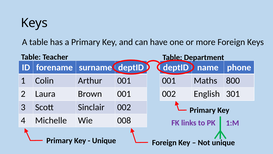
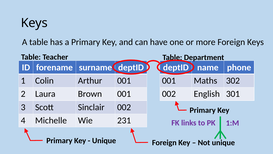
800: 800 -> 302 (233, 80)
008: 008 -> 231 (124, 120)
